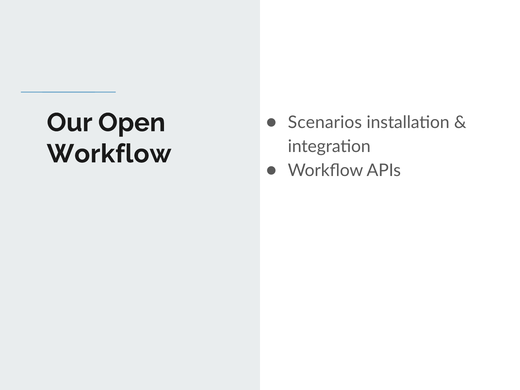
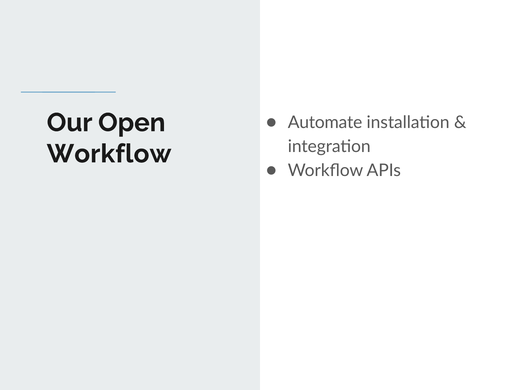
Scenarios: Scenarios -> Automate (325, 122)
